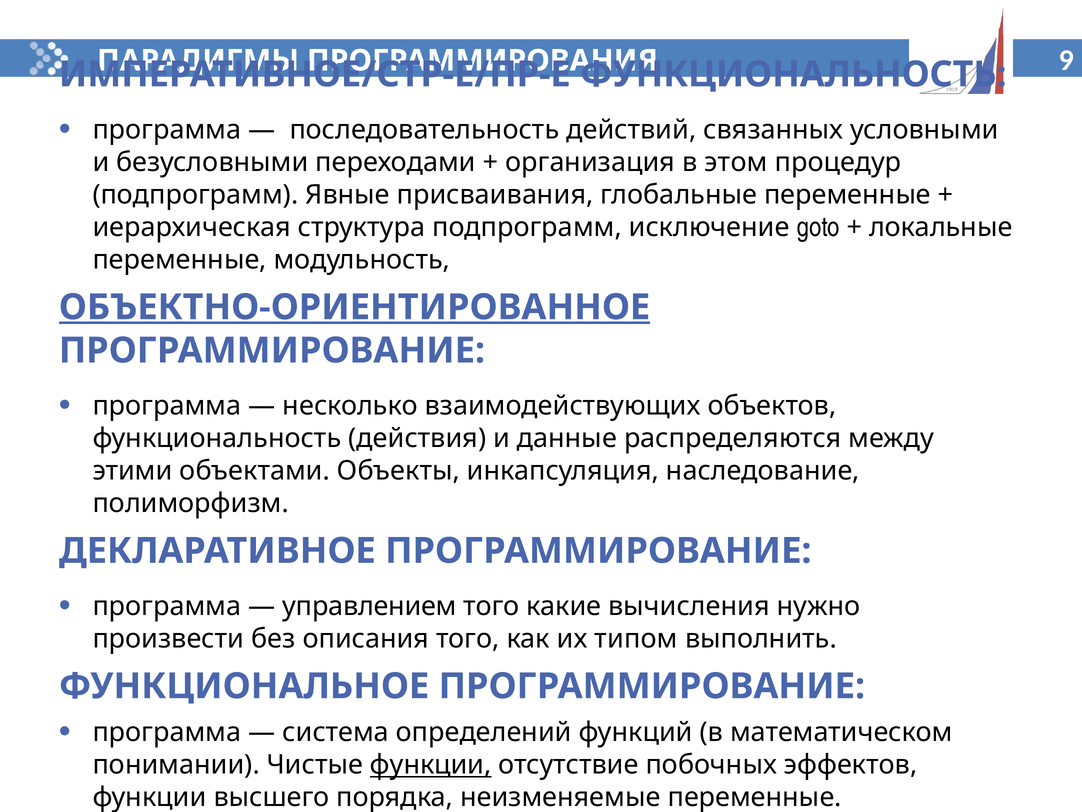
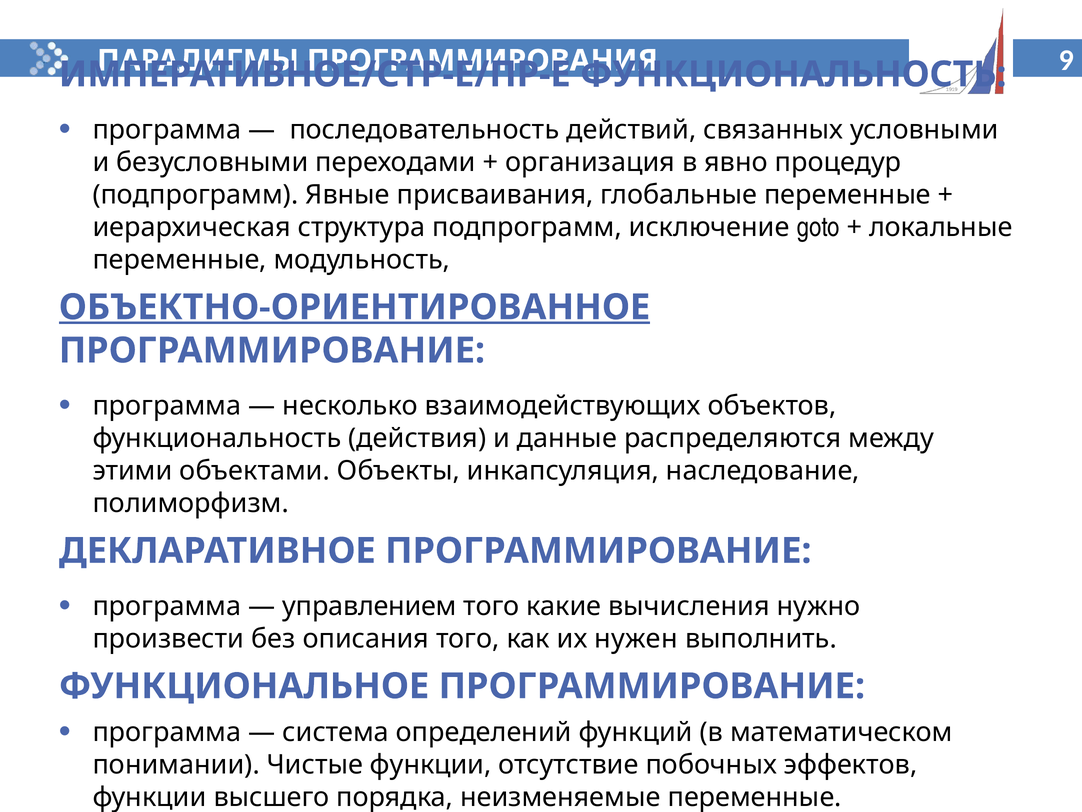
этом: этом -> явно (736, 162)
типом: типом -> нужен (636, 638)
функции underline: present -> none (431, 765)
